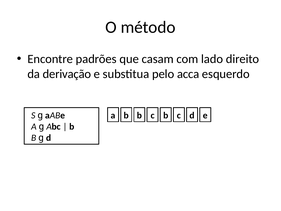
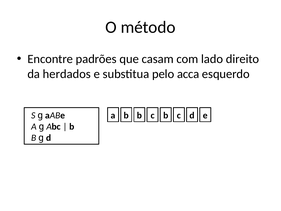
derivação: derivação -> herdados (67, 74)
